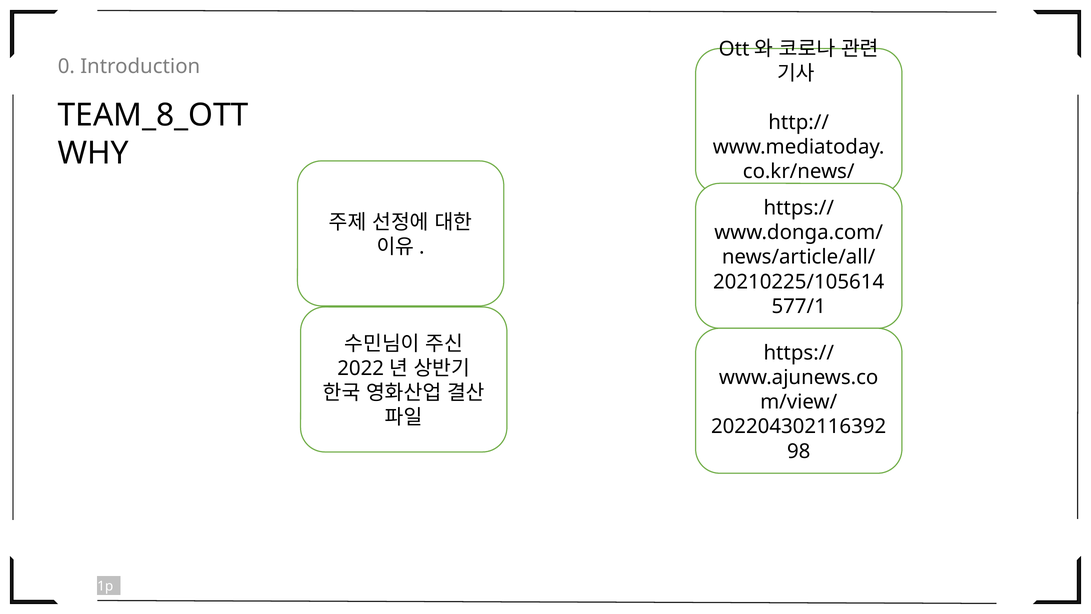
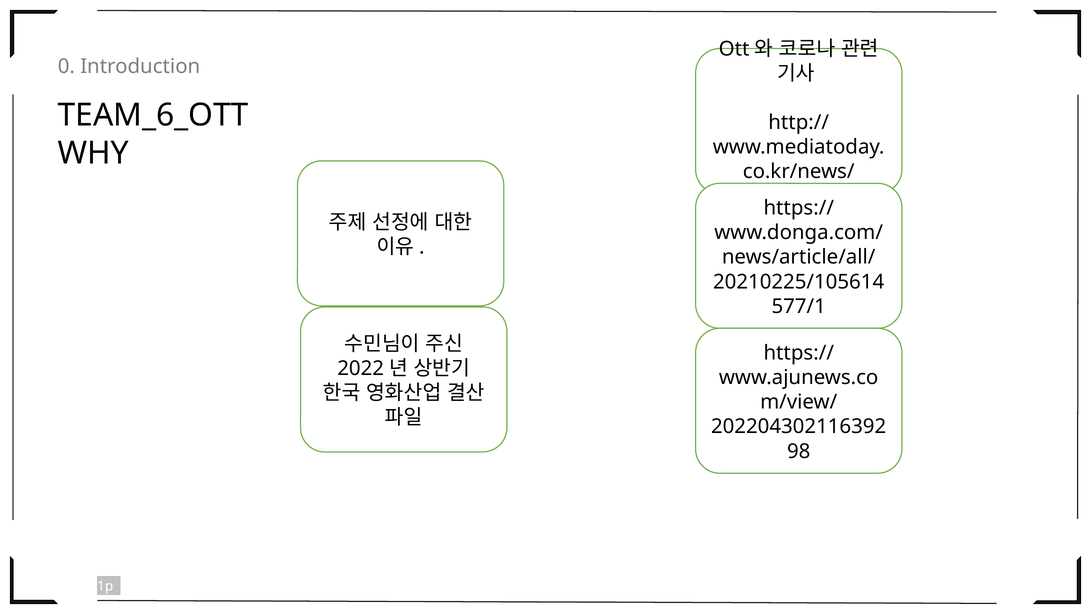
TEAM_8_OTT: TEAM_8_OTT -> TEAM_6_OTT (153, 115)
